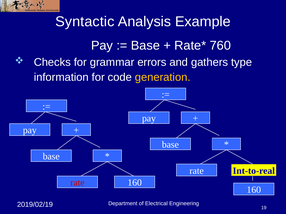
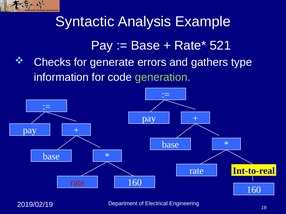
760: 760 -> 521 (220, 46)
grammar: grammar -> generate (112, 62)
generation colour: yellow -> light green (163, 77)
